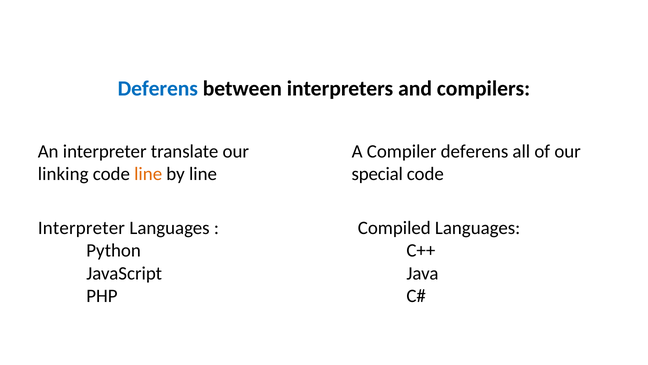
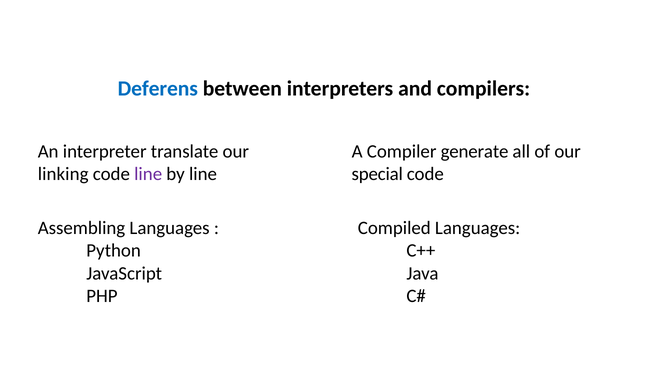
Compiler deferens: deferens -> generate (475, 151)
line colour: orange -> purple (148, 174)
Interpreter: Interpreter -> Assembling (81, 228)
